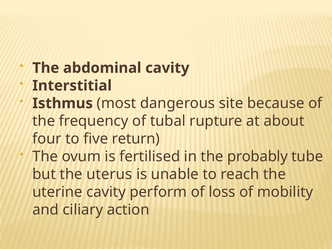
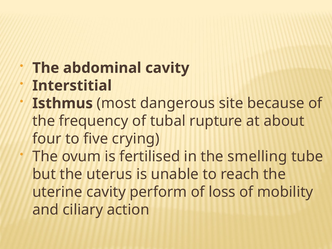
return: return -> crying (136, 139)
probably: probably -> smelling (257, 157)
